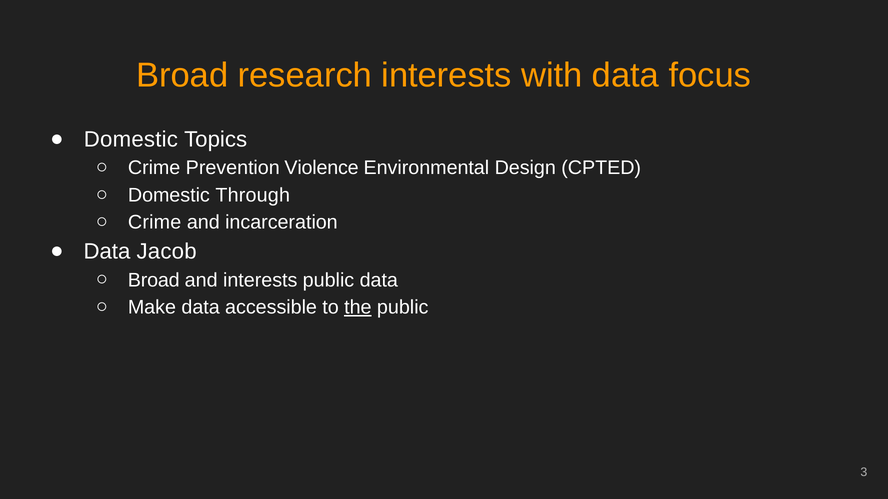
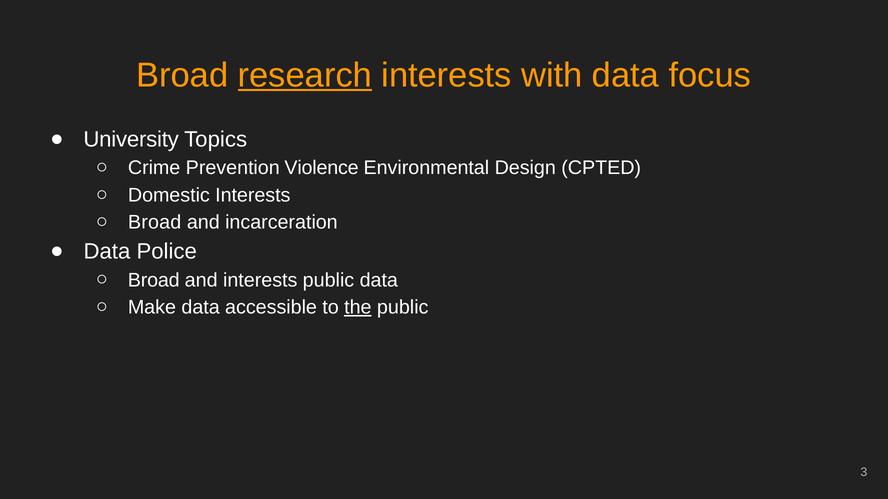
research underline: none -> present (305, 75)
Domestic: Domestic -> University (131, 140)
Domestic Through: Through -> Interests (253, 195)
Crime: Crime -> Broad (155, 223)
Jacob: Jacob -> Police (167, 252)
